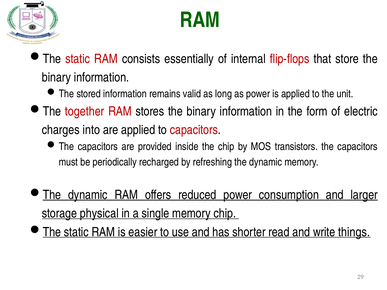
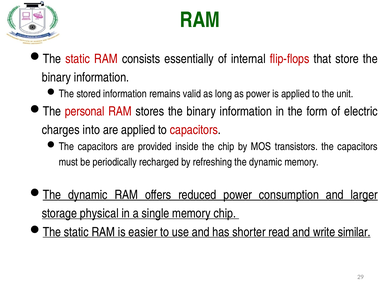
together: together -> personal (85, 111)
things: things -> similar (354, 232)
